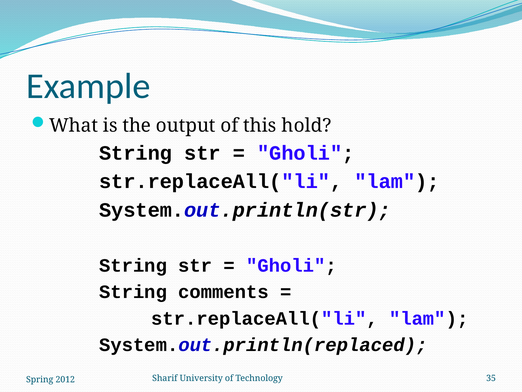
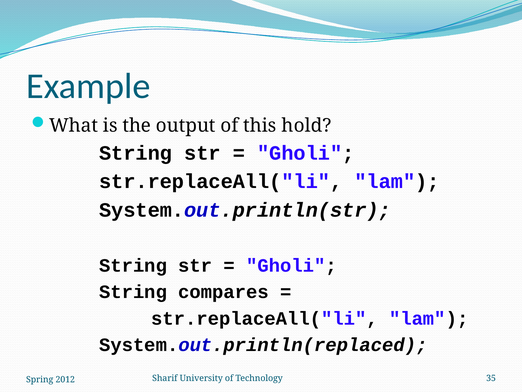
comments: comments -> compares (224, 292)
